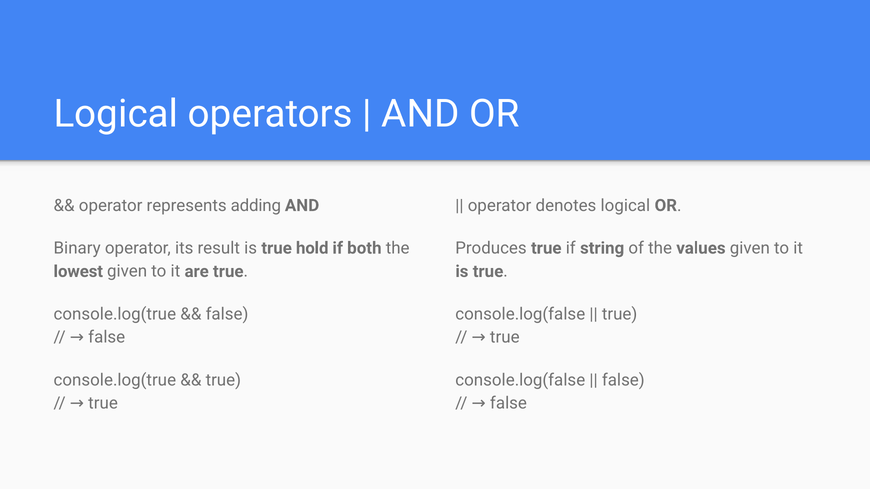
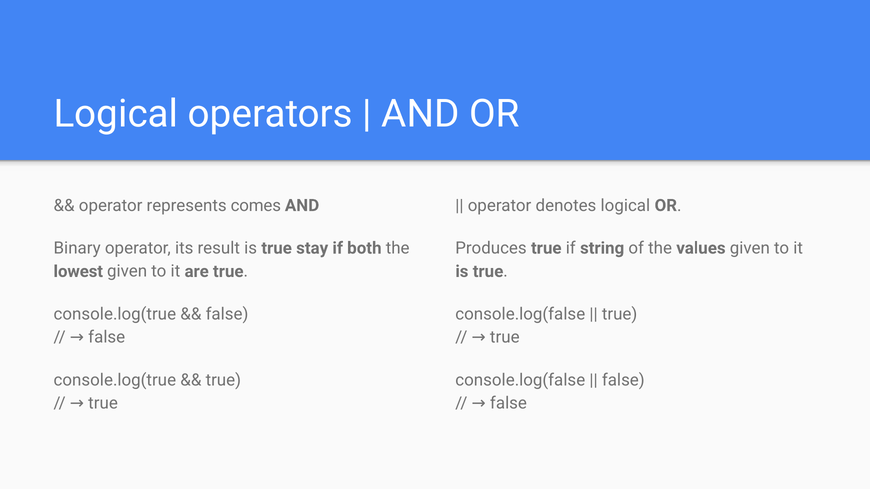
adding: adding -> comes (256, 206)
hold: hold -> stay (312, 248)
